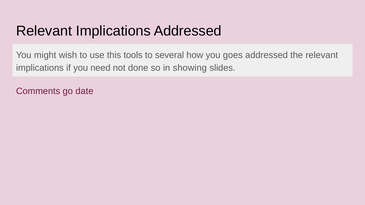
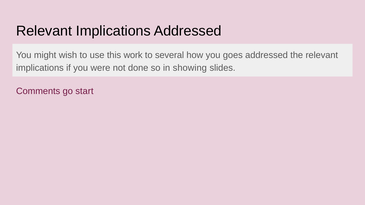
tools: tools -> work (133, 55)
need: need -> were (100, 68)
date: date -> start (84, 91)
